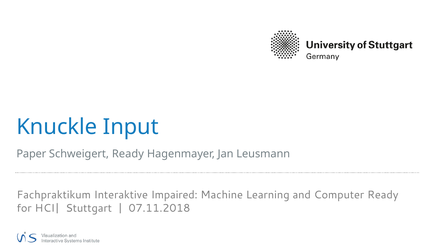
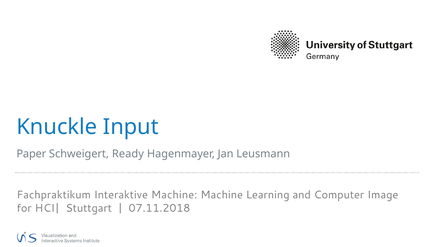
Interaktive Impaired: Impaired -> Machine (174, 194)
Computer Ready: Ready -> Image (383, 194)
